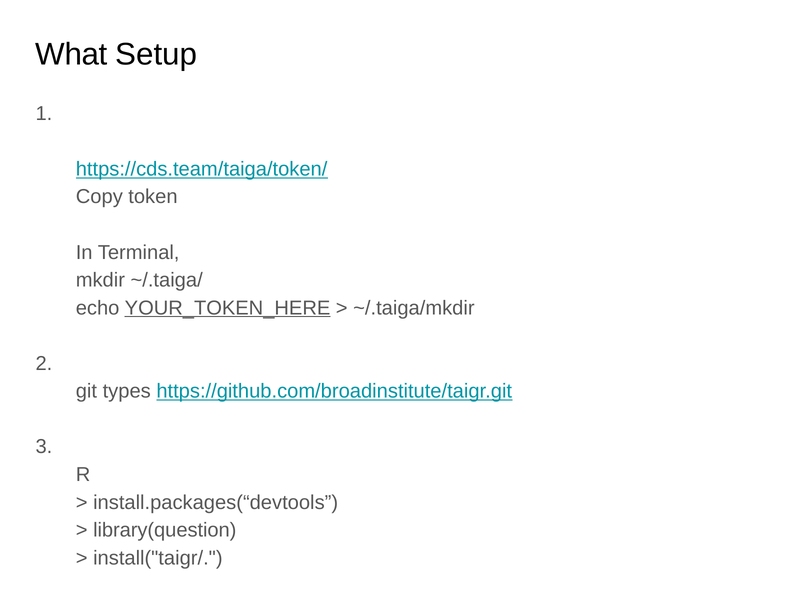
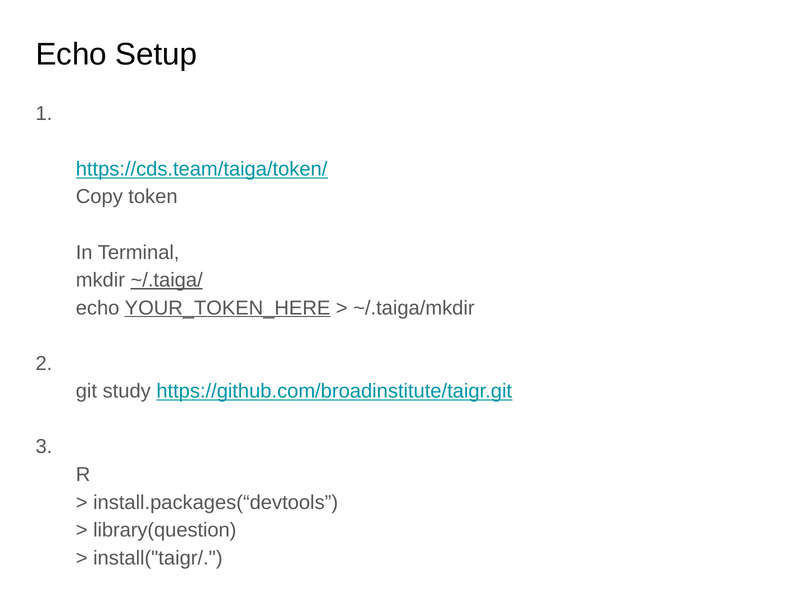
What: What -> Echo (71, 55)
~/.taiga/ underline: none -> present (167, 280)
types: types -> study (127, 392)
